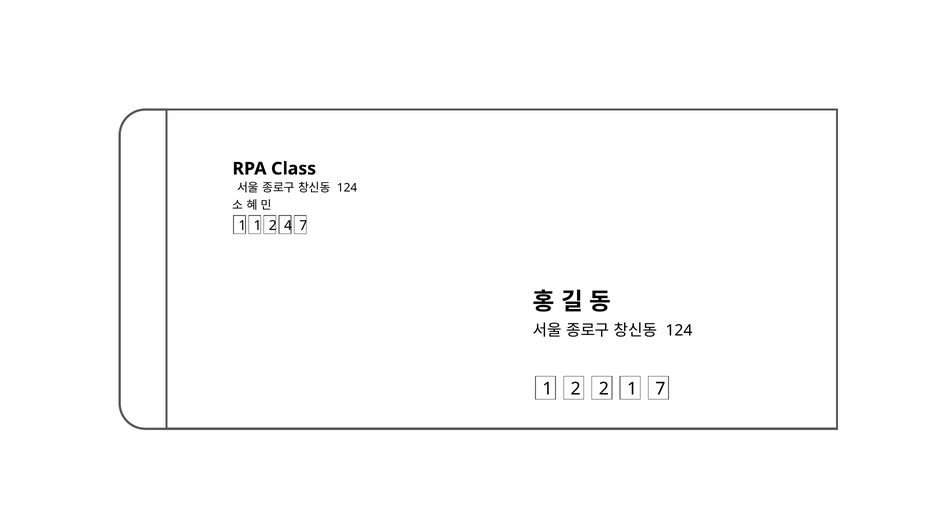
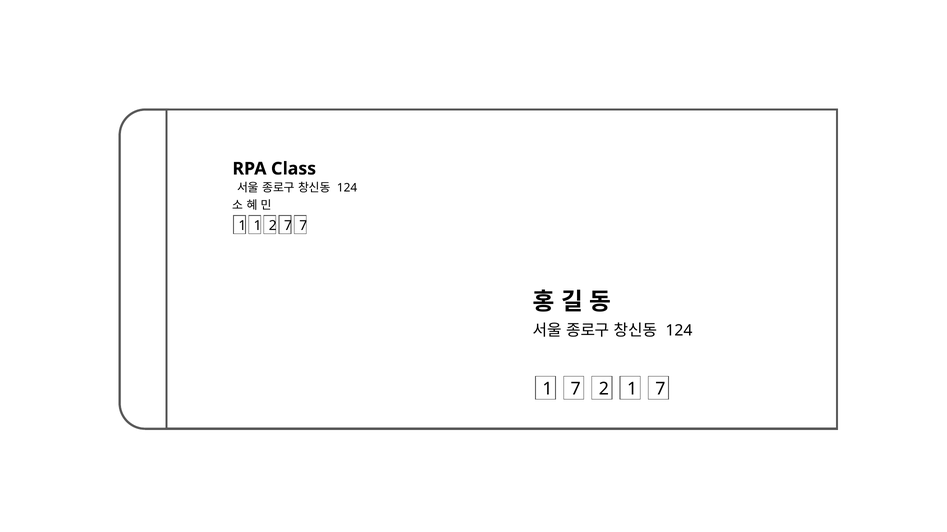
2 4: 4 -> 7 (288, 226)
2: 2 -> 7 (576, 390)
